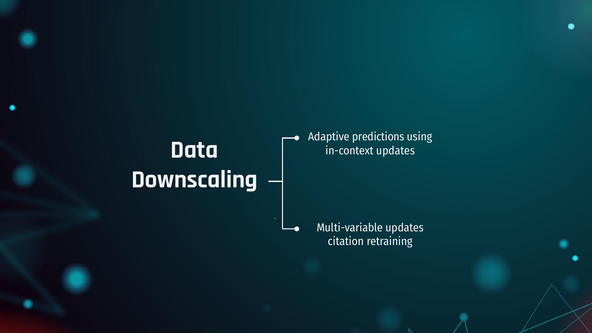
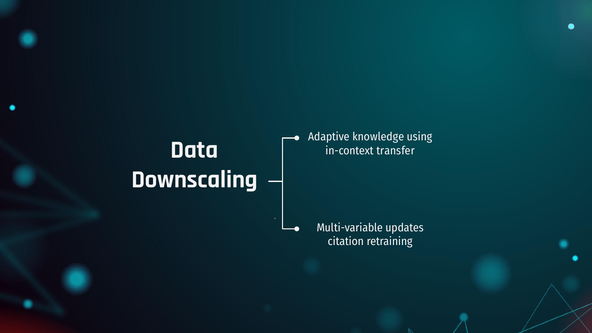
predictions: predictions -> knowledge (378, 137)
in-context updates: updates -> transfer (396, 151)
